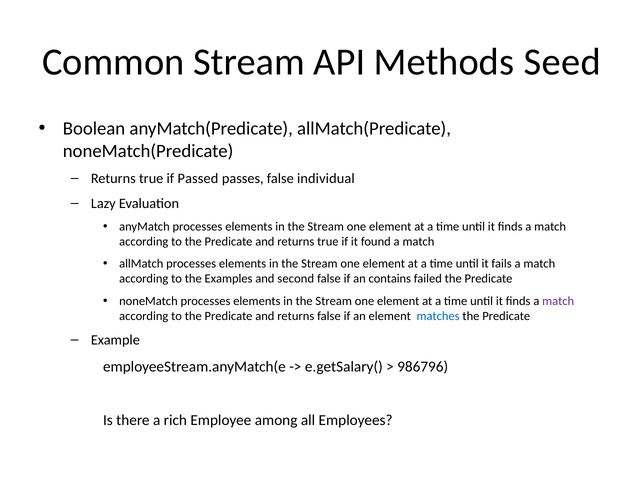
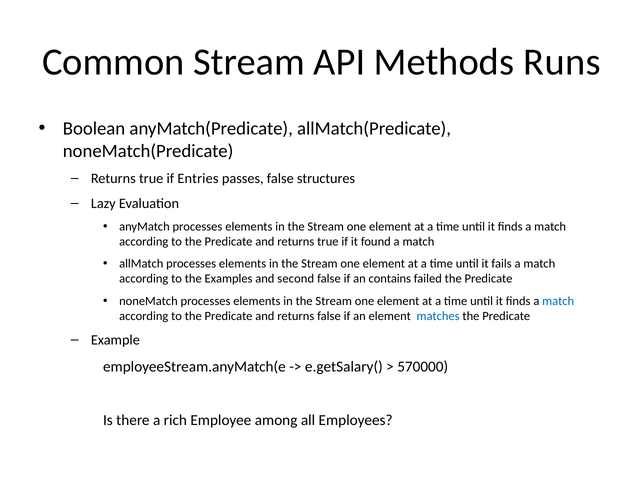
Seed: Seed -> Runs (562, 62)
Passed: Passed -> Entries (198, 178)
individual: individual -> structures (326, 178)
match colour: purple -> blue (558, 301)
986796: 986796 -> 570000 (423, 367)
